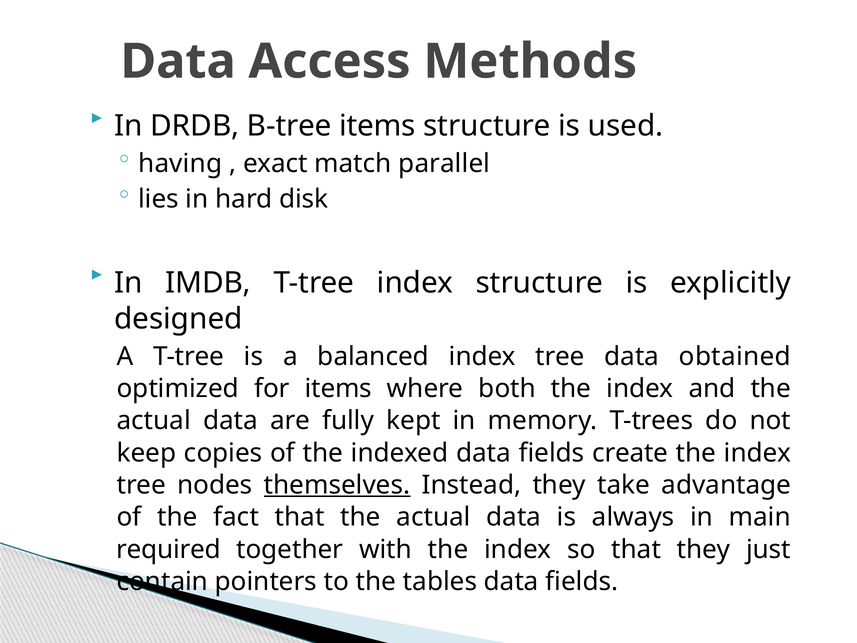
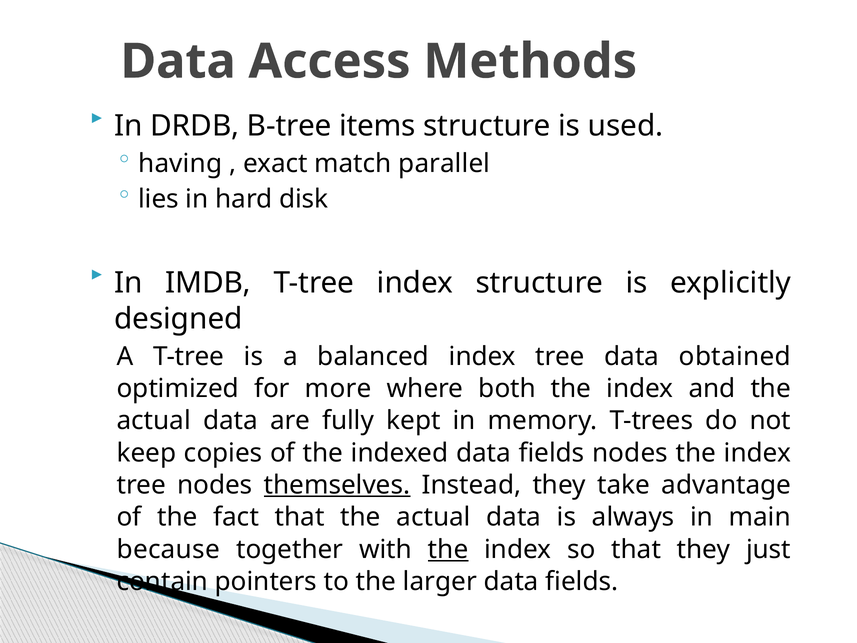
for items: items -> more (338, 388)
fields create: create -> nodes (630, 453)
required: required -> because (168, 549)
the underline: none -> present (448, 549)
tables: tables -> larger (440, 581)
